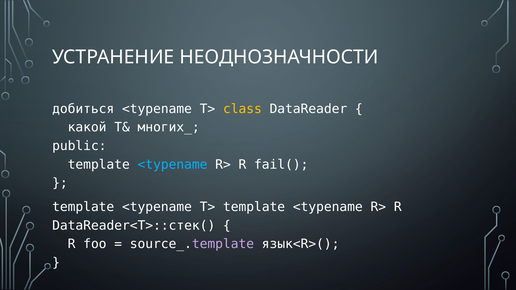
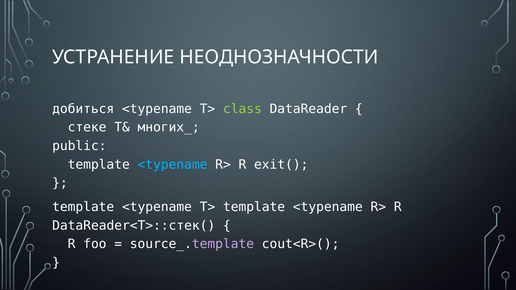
class colour: yellow -> light green (242, 109)
какой: какой -> стеке (87, 127)
fail(: fail( -> exit( (281, 165)
язык<R>(: язык<R>( -> cout<R>( (301, 244)
